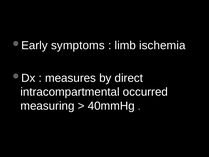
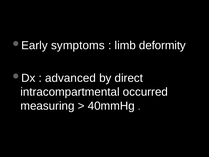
ischemia: ischemia -> deformity (162, 45)
measures: measures -> advanced (70, 78)
